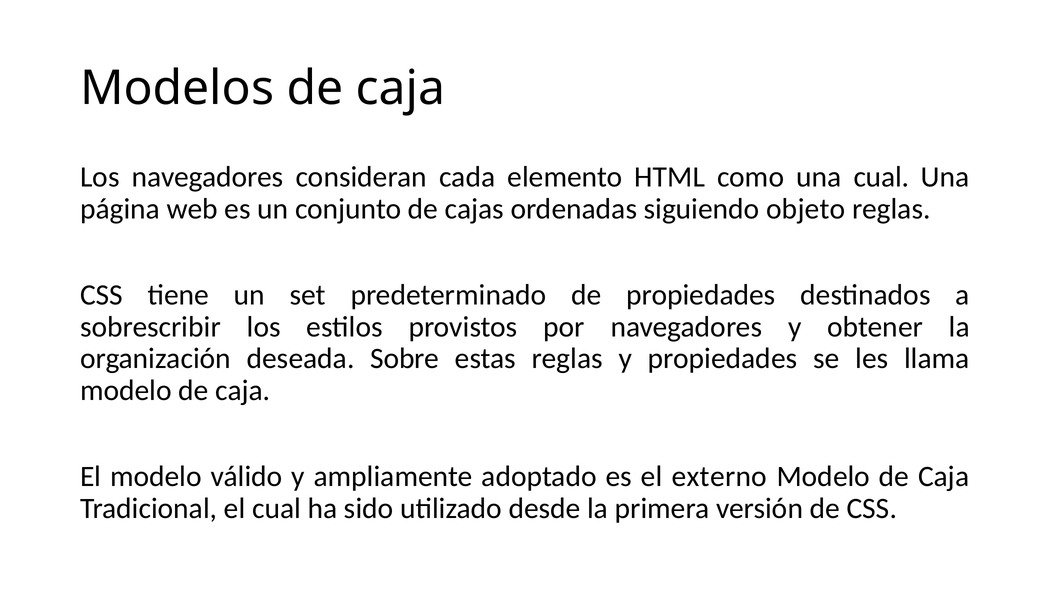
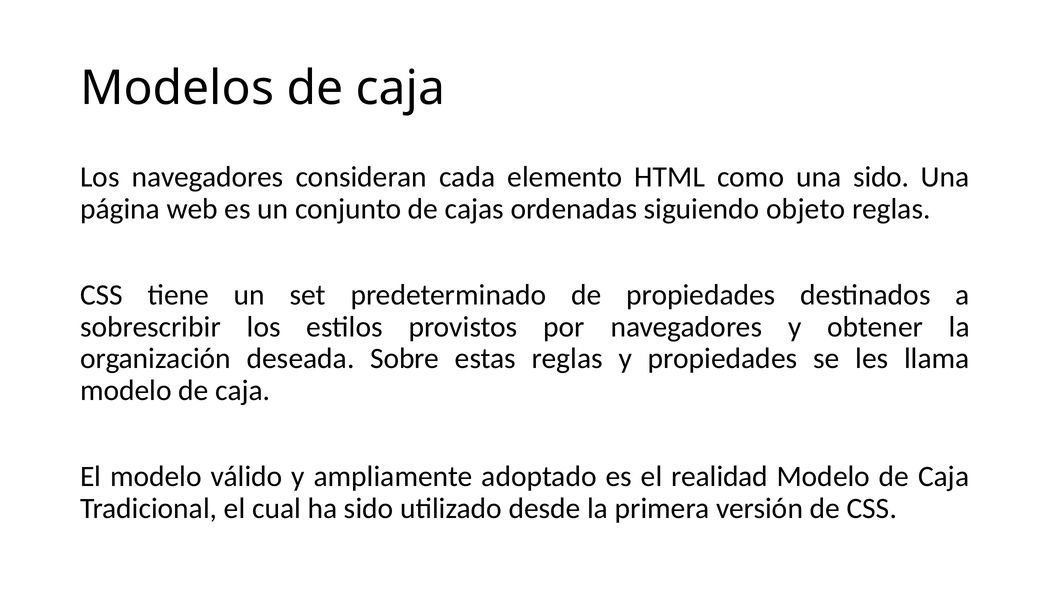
una cual: cual -> sido (881, 177)
externo: externo -> realidad (720, 476)
